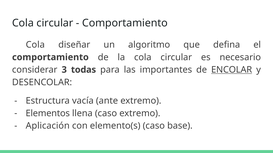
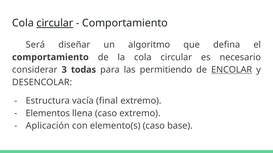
circular underline: none -> present (55, 23)
Cola: Cola -> Será (35, 45)
importantes: importantes -> permitiendo (166, 70)
ante: ante -> final (107, 101)
